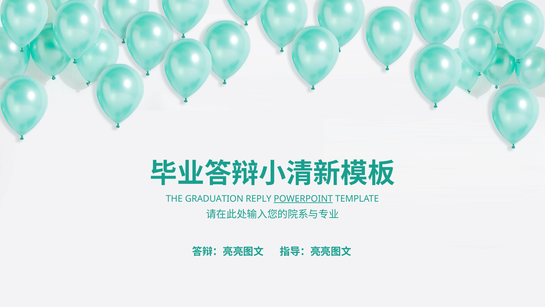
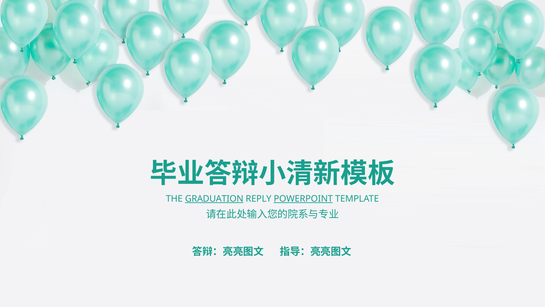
GRADUATION underline: none -> present (214, 199)
